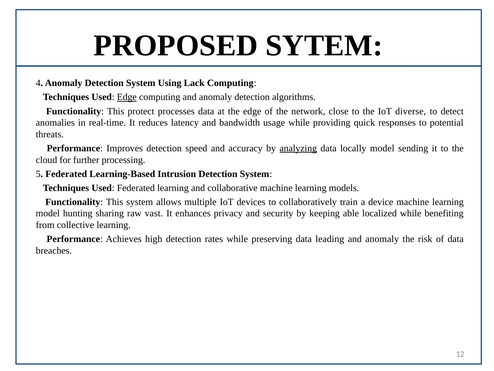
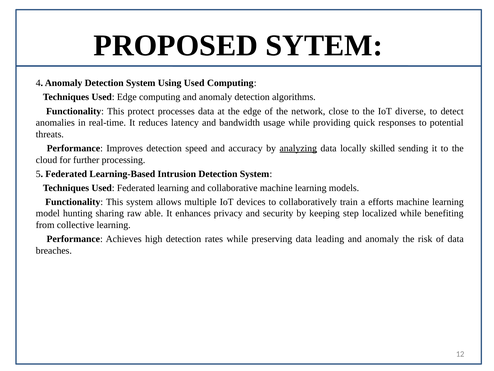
Using Lack: Lack -> Used (194, 83)
Edge underline: present -> none (127, 97)
locally model: model -> skilled (382, 148)
device: device -> efforts (381, 202)
vast: vast -> able (154, 213)
able: able -> step (351, 213)
